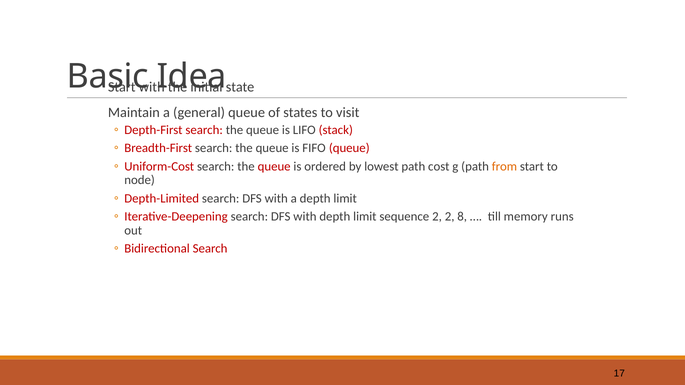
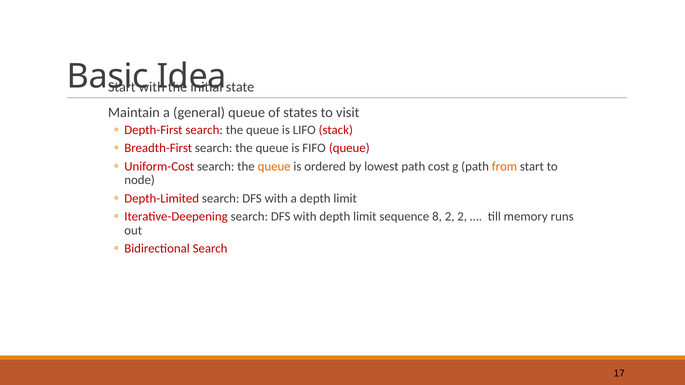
queue colour: red -> orange (274, 167)
sequence 2: 2 -> 8 (437, 217)
2 8: 8 -> 2 (462, 217)
